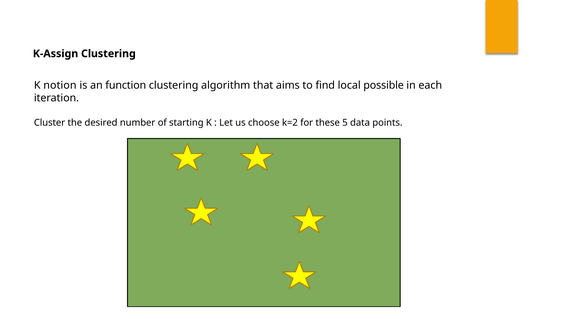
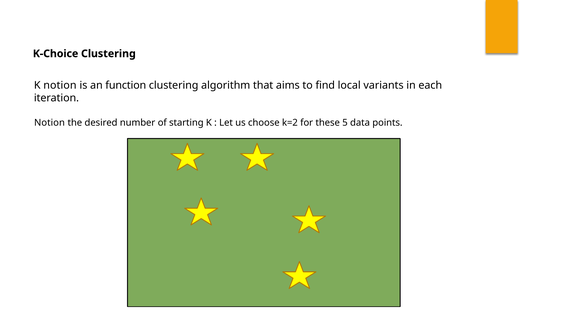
K-Assign: K-Assign -> K-Choice (56, 54)
possible: possible -> variants (384, 85)
Cluster: Cluster -> Notion (49, 123)
